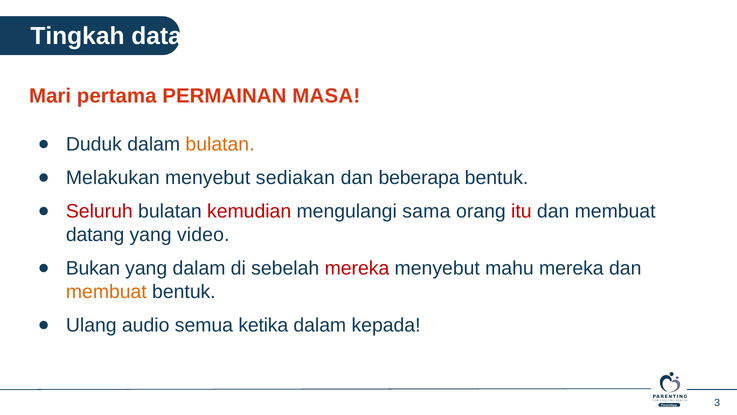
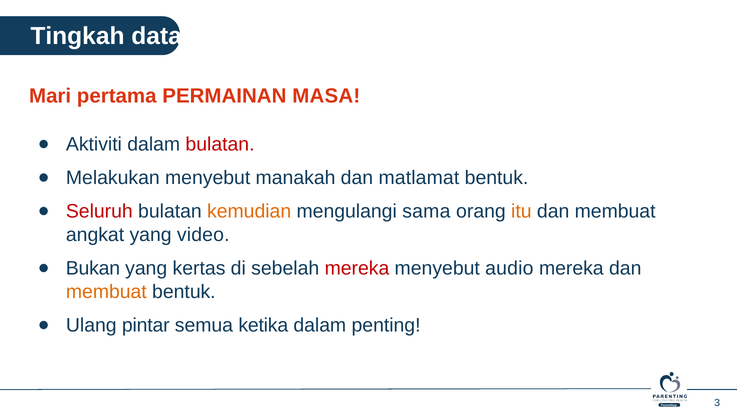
Duduk: Duduk -> Aktiviti (94, 144)
bulatan colour: orange -> red (220, 144)
sediakan: sediakan -> manakah (296, 178)
beberapa: beberapa -> matlamat (419, 178)
kemudian colour: red -> orange (249, 211)
itu colour: red -> orange (521, 211)
datang: datang -> angkat (95, 235)
yang dalam: dalam -> kertas (199, 268)
mahu: mahu -> audio (509, 268)
audio: audio -> pintar (146, 325)
kepada: kepada -> penting (386, 325)
